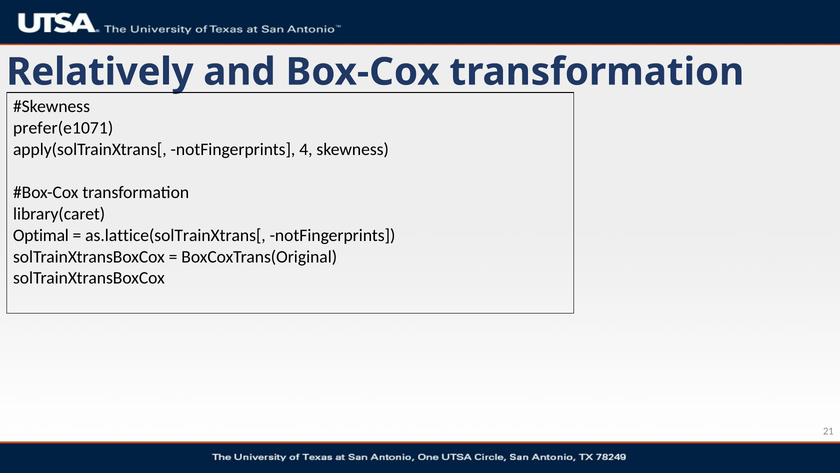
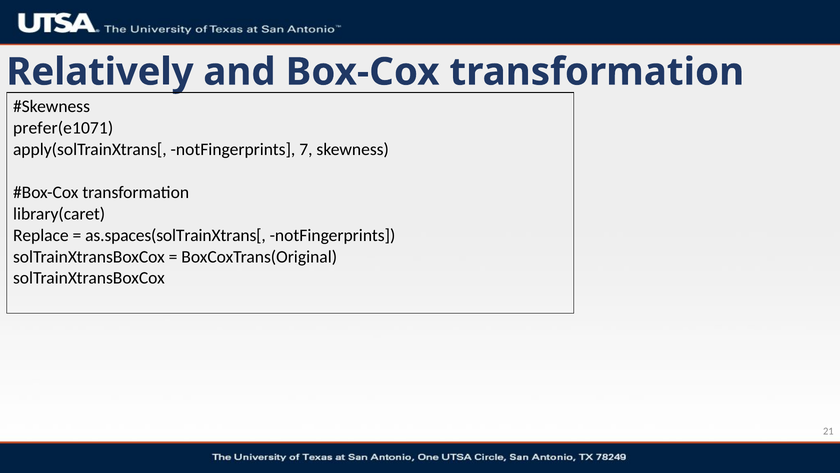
4: 4 -> 7 (306, 149)
Optimal: Optimal -> Replace (41, 235)
as.lattice(solTrainXtrans[: as.lattice(solTrainXtrans[ -> as.spaces(solTrainXtrans[ (176, 235)
